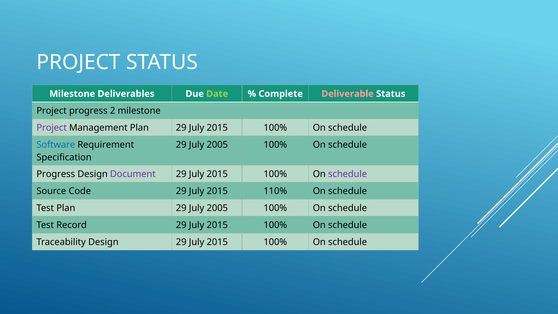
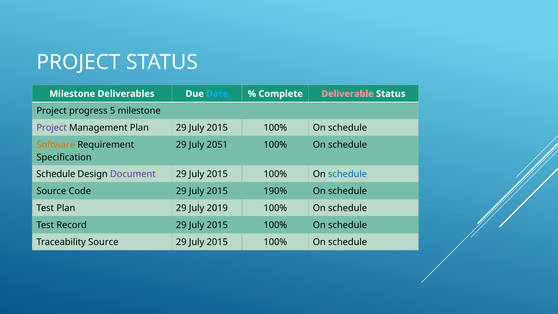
Date colour: light green -> light blue (217, 94)
2: 2 -> 5 (113, 111)
Software colour: blue -> orange (56, 145)
2005: 2005 -> 2051 (217, 145)
Progress: Progress -> Schedule (56, 174)
schedule colour: purple -> blue (348, 174)
110%: 110% -> 190% (275, 191)
Plan 29 July 2005: 2005 -> 2019 (217, 208)
Traceability Design: Design -> Source (103, 242)
